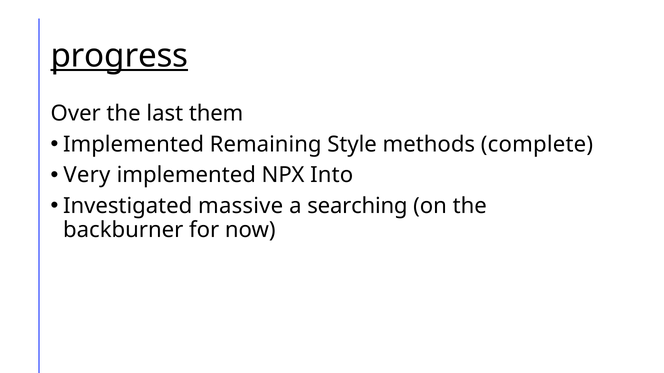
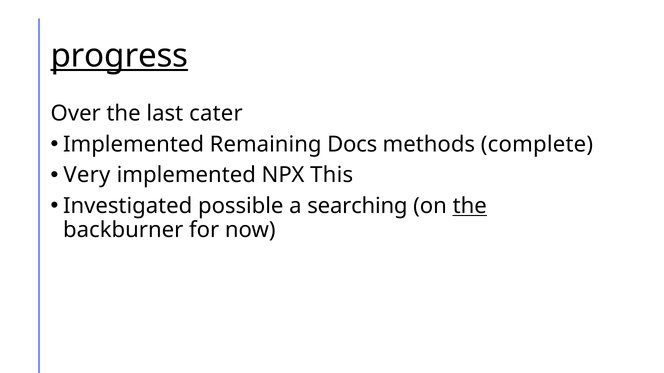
them: them -> cater (216, 114)
Style: Style -> Docs (352, 145)
Into: Into -> This (332, 175)
massive: massive -> possible (241, 206)
the underline: none -> present (470, 206)
